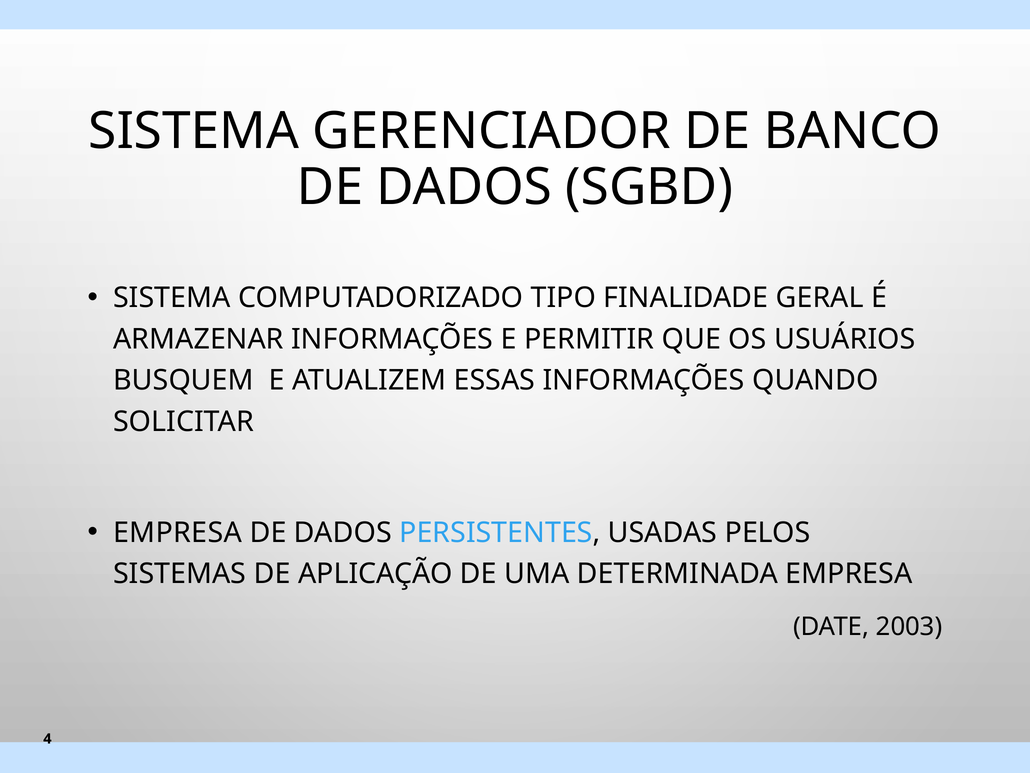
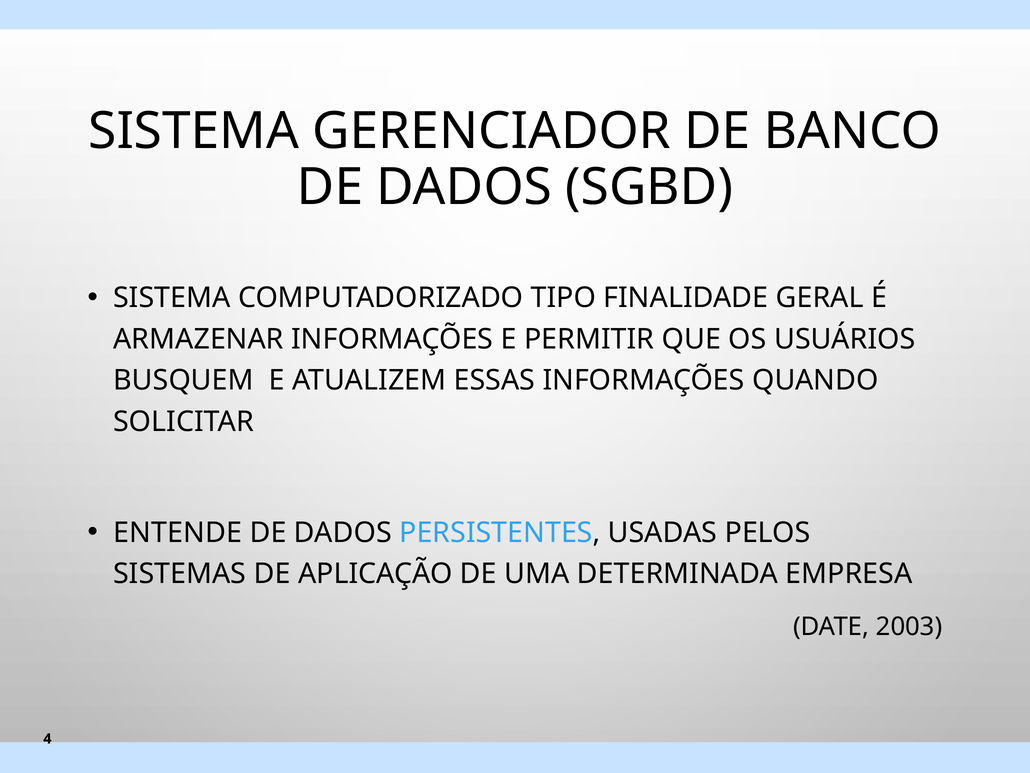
EMPRESA: EMPRESA -> ENTENDE (178, 532)
